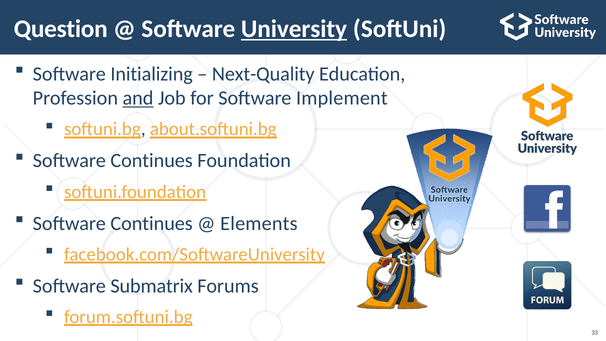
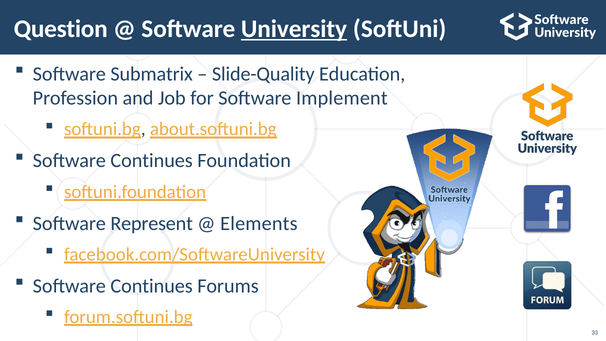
Initializing: Initializing -> Submatrix (152, 74)
Next-Quality: Next-Quality -> Slide-Quality (263, 74)
and underline: present -> none (138, 98)
Continues: Continues -> Represent (152, 223)
Submatrix: Submatrix -> Continues (152, 286)
